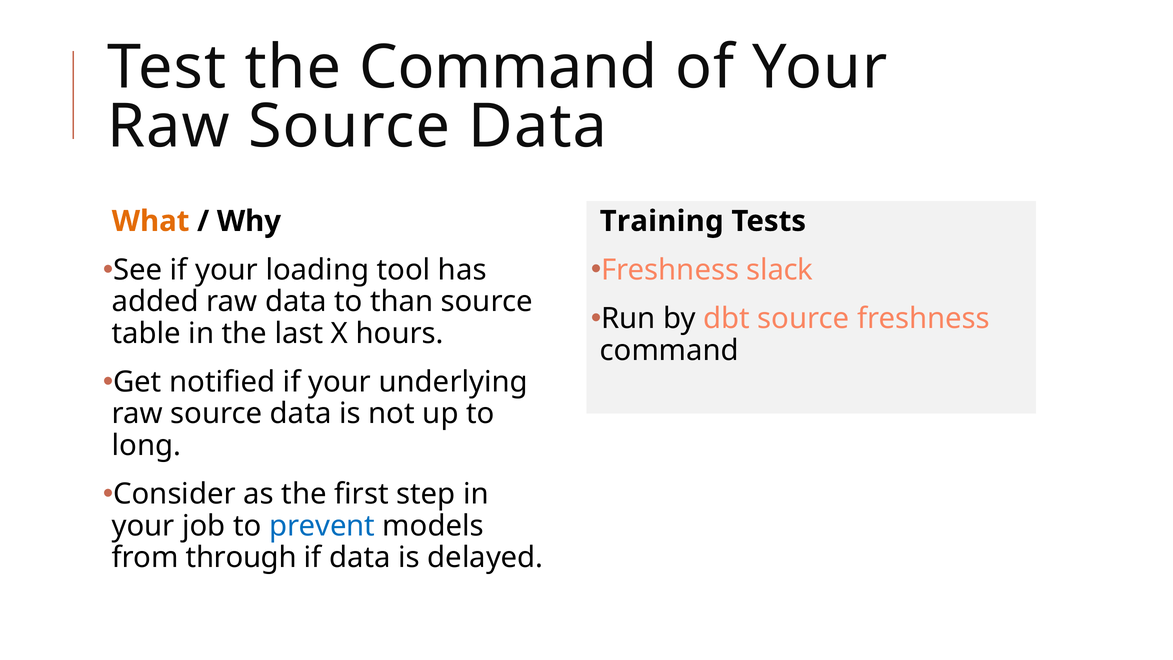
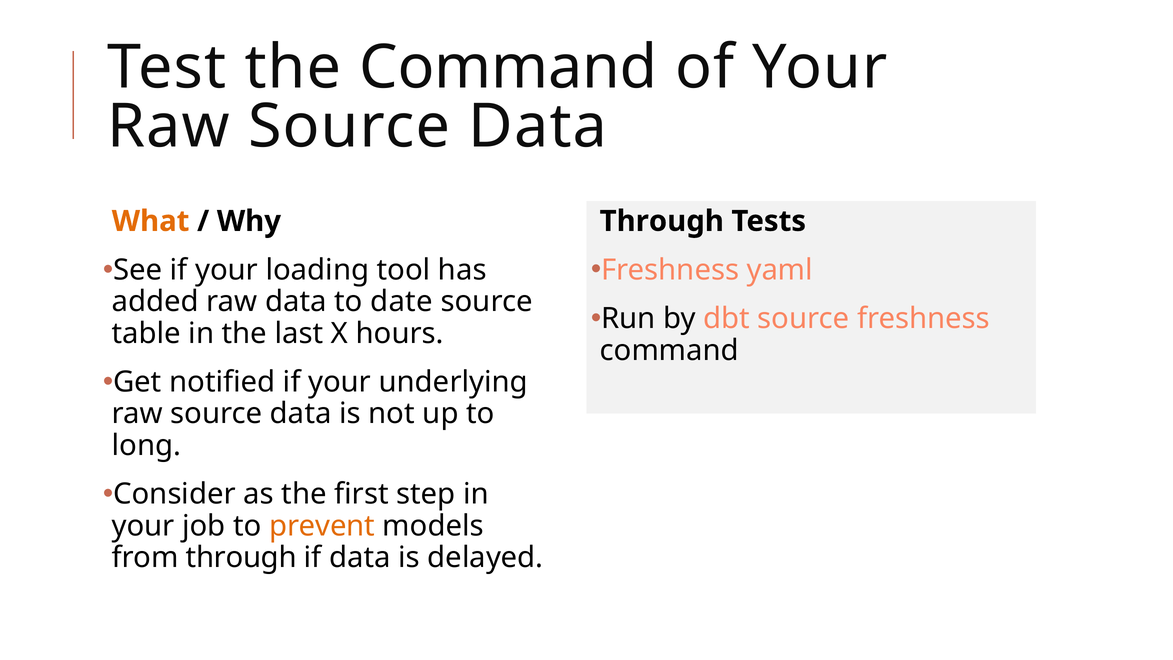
Training: Training -> Through (662, 221)
slack: slack -> yaml (780, 270)
than: than -> date (401, 302)
prevent colour: blue -> orange (322, 526)
